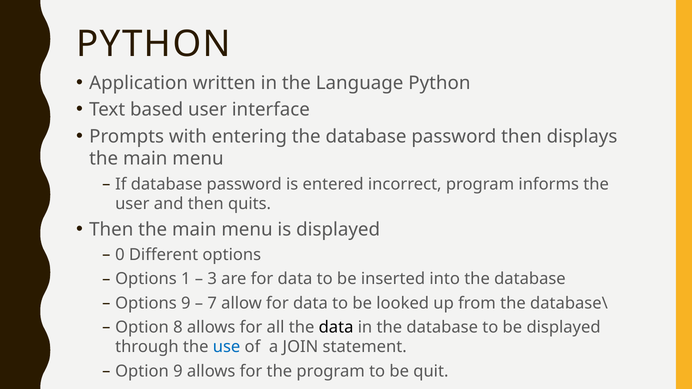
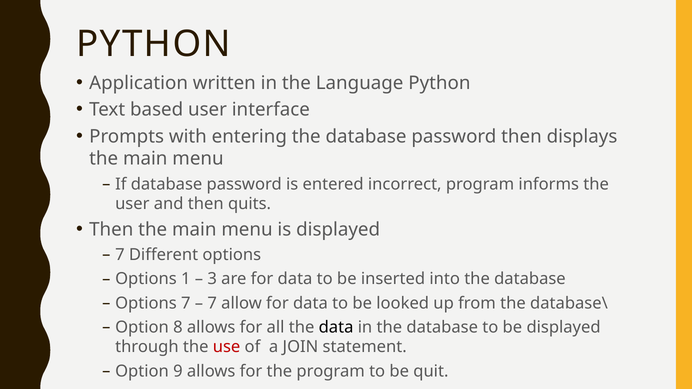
0: 0 -> 7 (120, 255)
Options 9: 9 -> 7 (186, 303)
use colour: blue -> red (227, 347)
